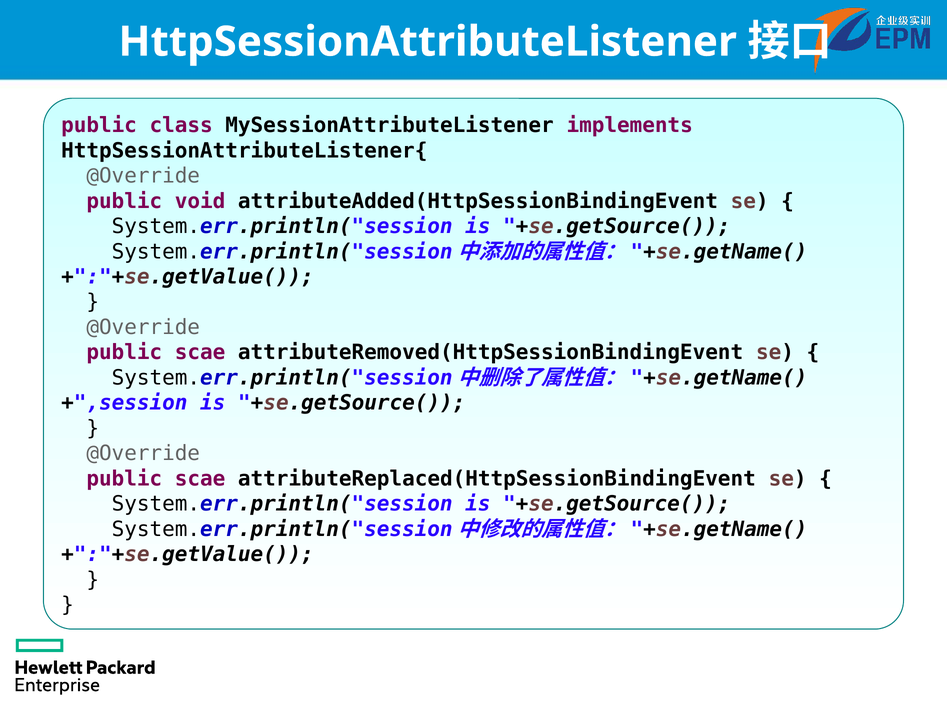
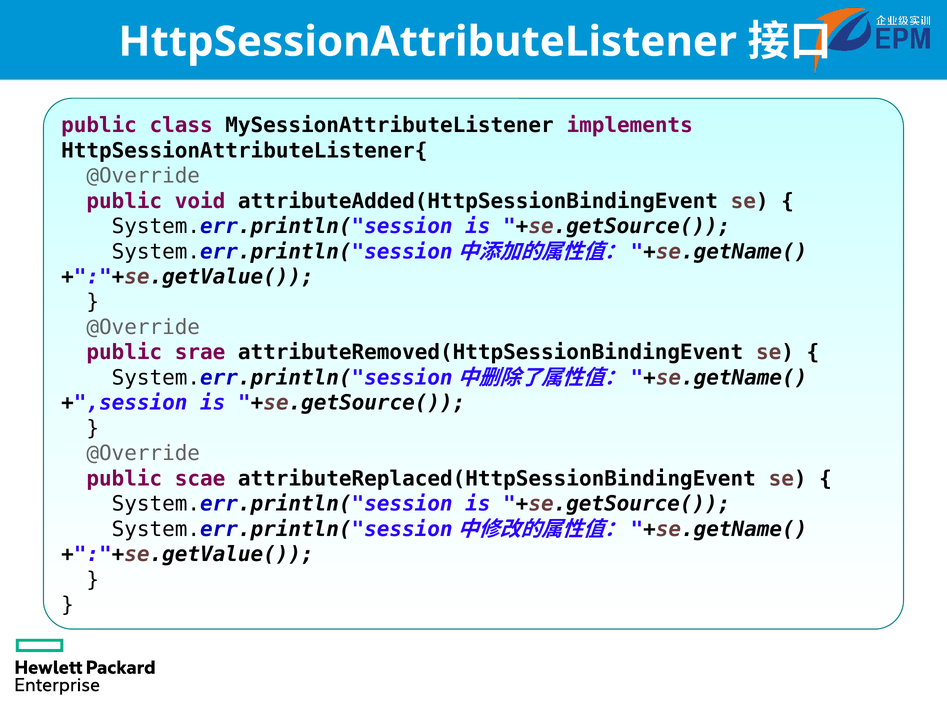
scae: scae -> srae (200, 353)
